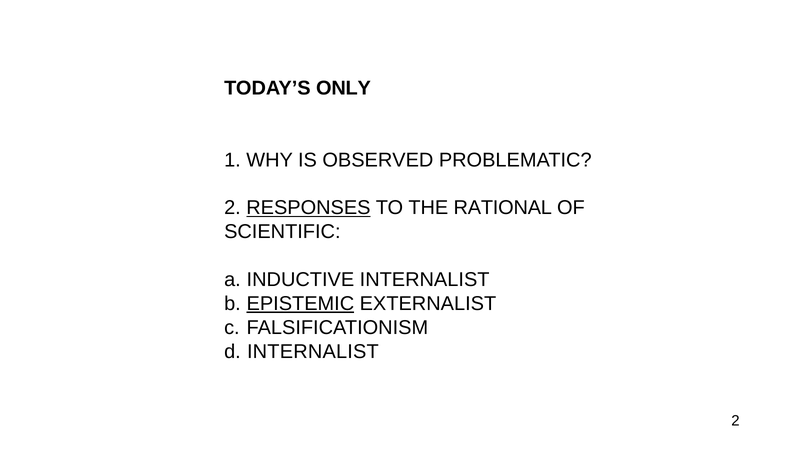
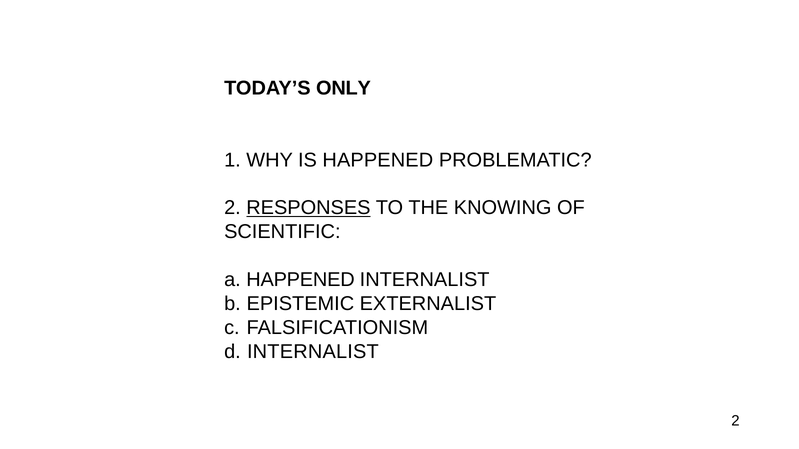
IS OBSERVED: OBSERVED -> HAPPENED (378, 160)
RATIONAL: RATIONAL -> KNOWING (503, 208)
INDUCTIVE: INDUCTIVE -> HAPPENED (301, 280)
EPISTEMIC underline: present -> none (300, 304)
